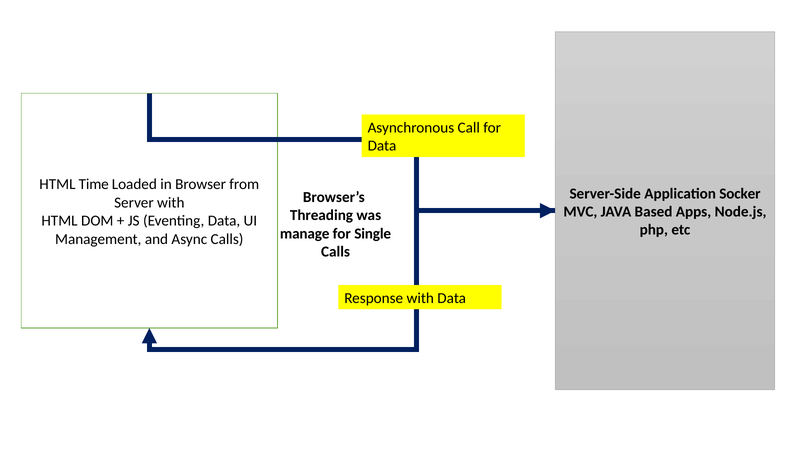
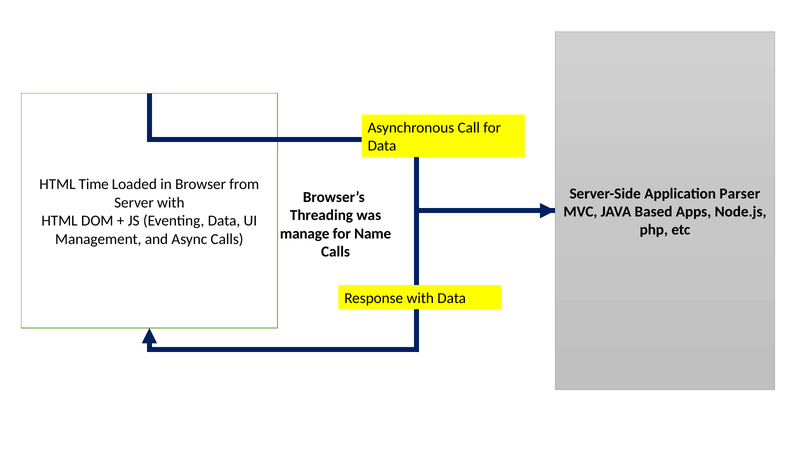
Socker: Socker -> Parser (740, 193)
Single: Single -> Name (373, 233)
